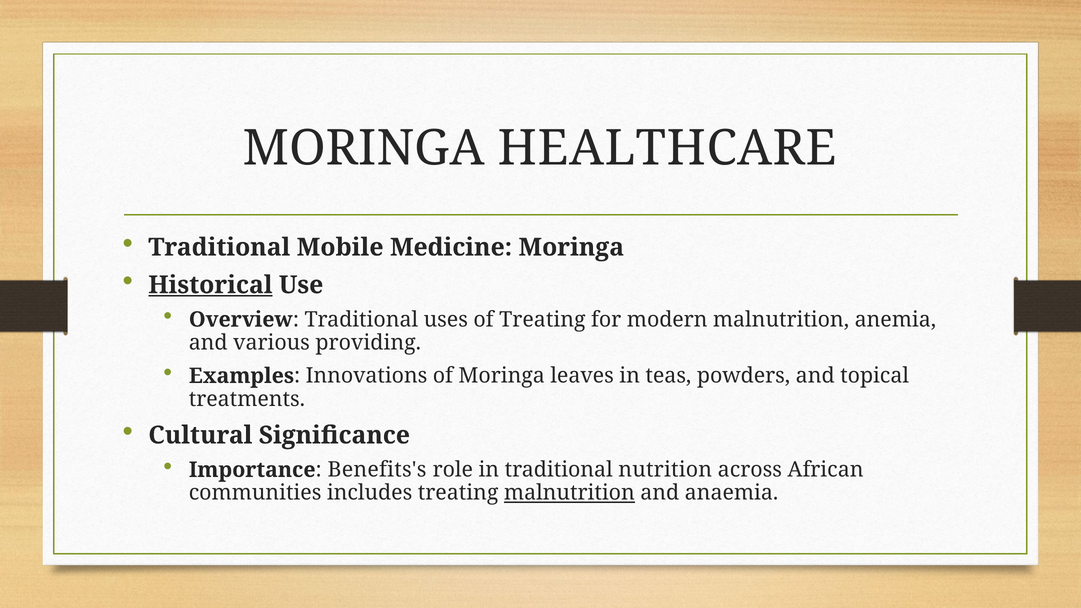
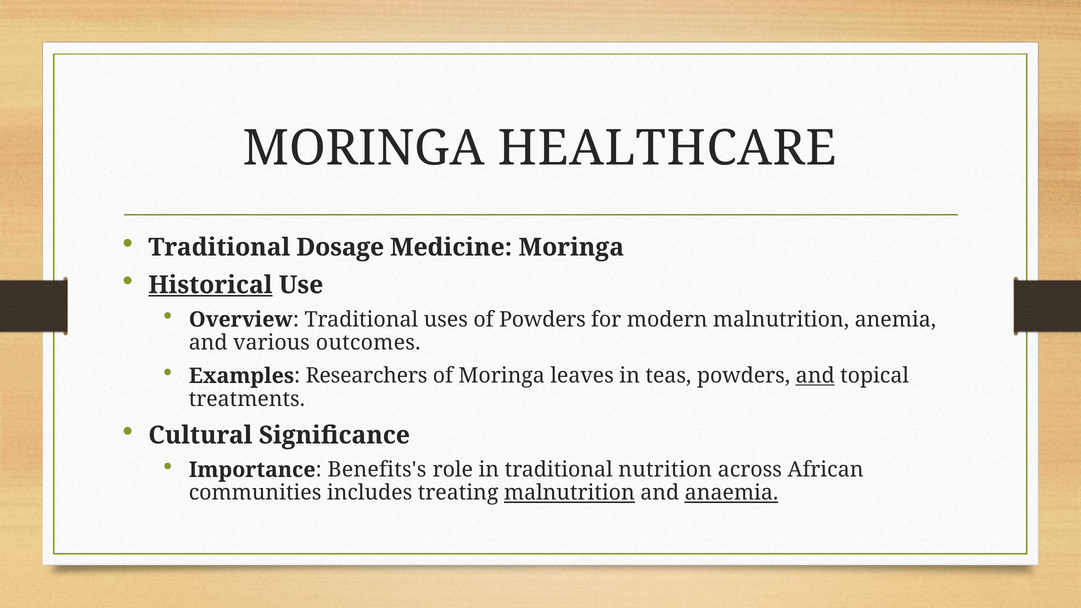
Mobile: Mobile -> Dosage (340, 247)
of Treating: Treating -> Powders (543, 320)
providing: providing -> outcomes (368, 343)
Innovations: Innovations -> Researchers (367, 376)
and underline: none -> present (815, 376)
anaemia underline: none -> present (731, 493)
